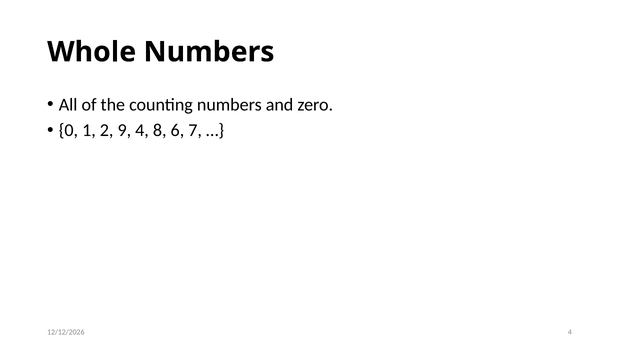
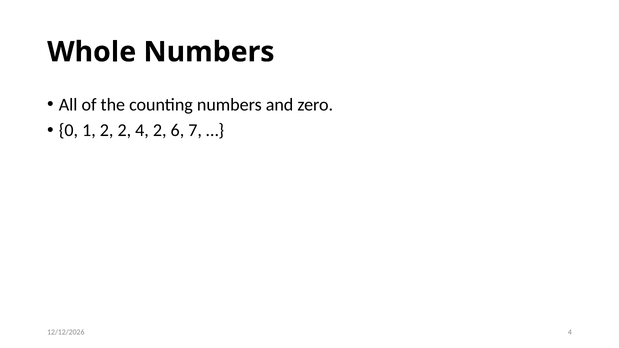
2 9: 9 -> 2 (124, 131)
4 8: 8 -> 2 (160, 131)
